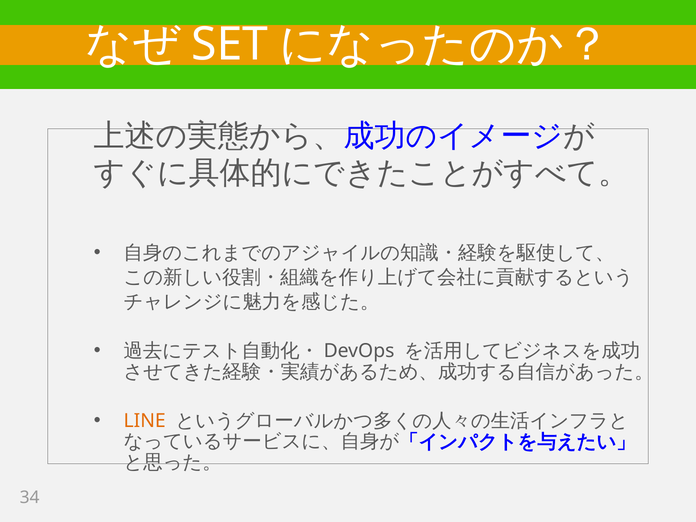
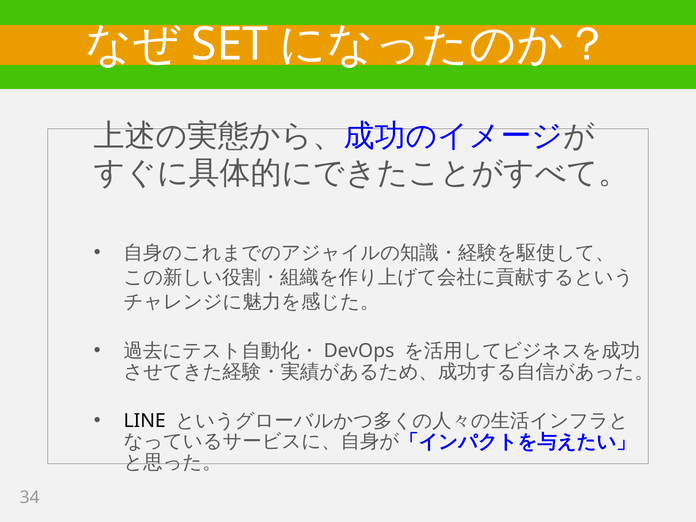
LINE colour: orange -> black (145, 421)
